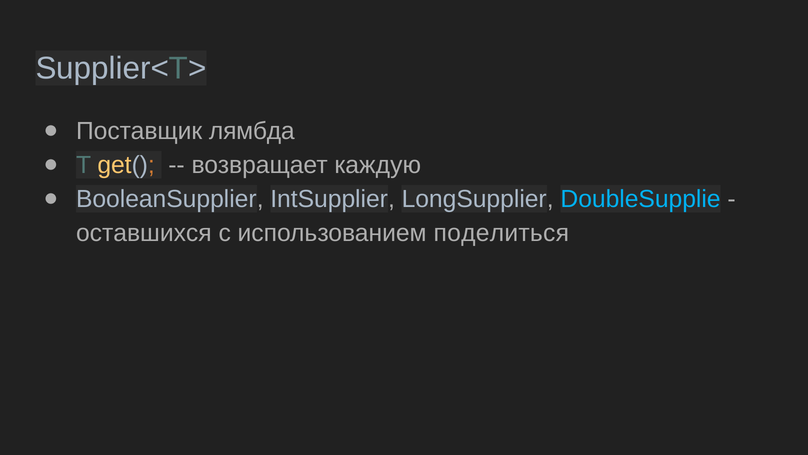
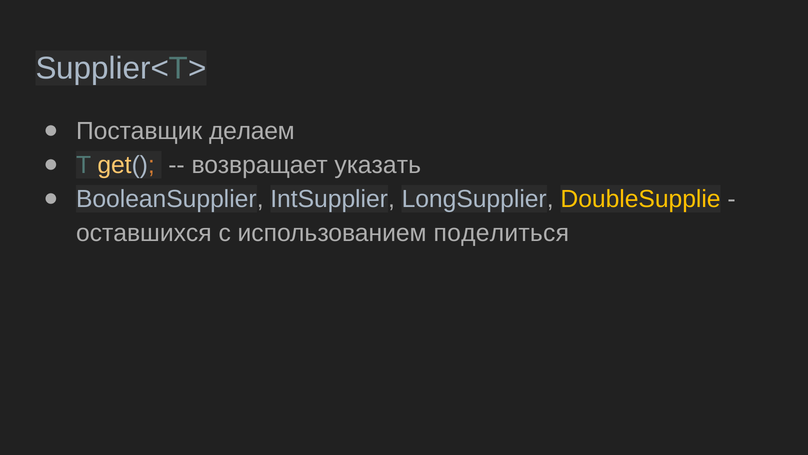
лямбда: лямбда -> делаем (252, 131)
каждую: каждую -> указать (378, 165)
DoubleSupplie colour: light blue -> yellow (641, 199)
